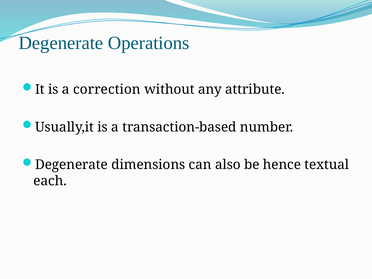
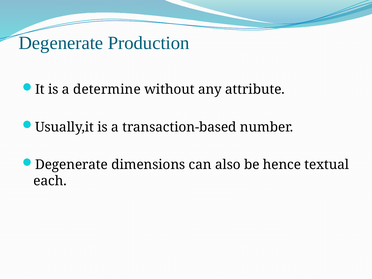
Operations: Operations -> Production (149, 43)
correction: correction -> determine (107, 90)
